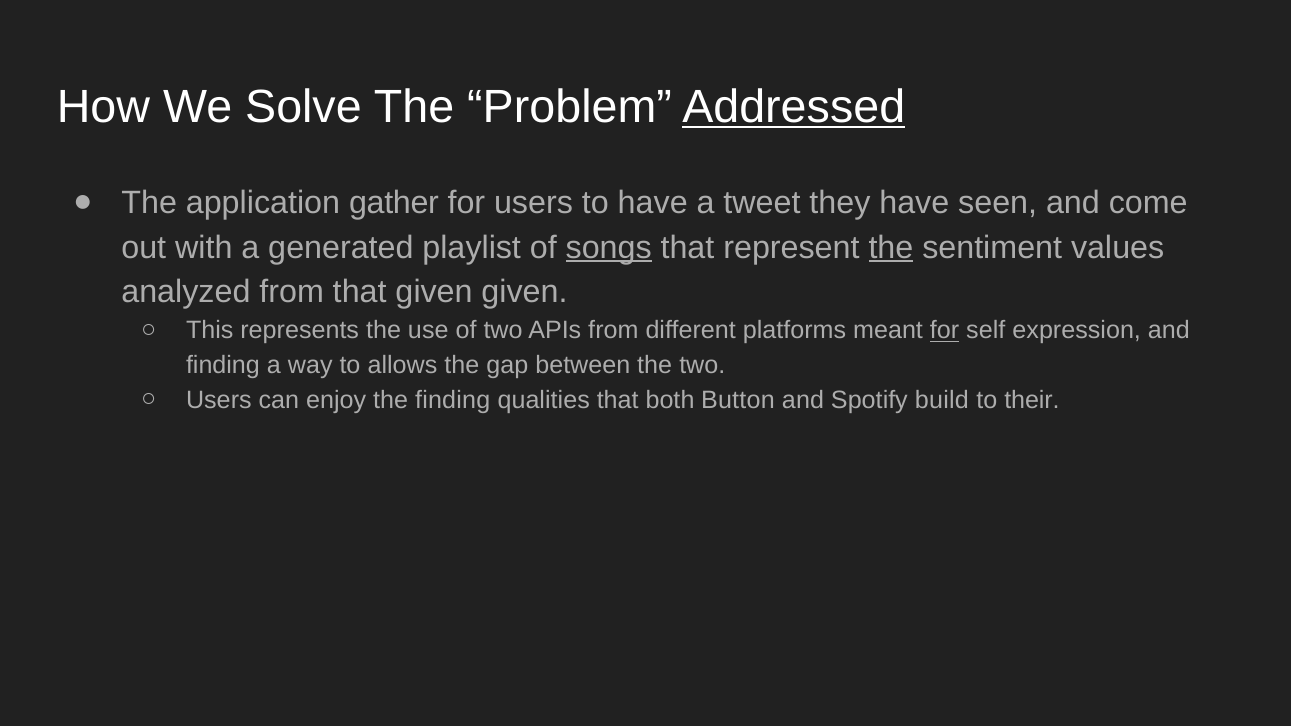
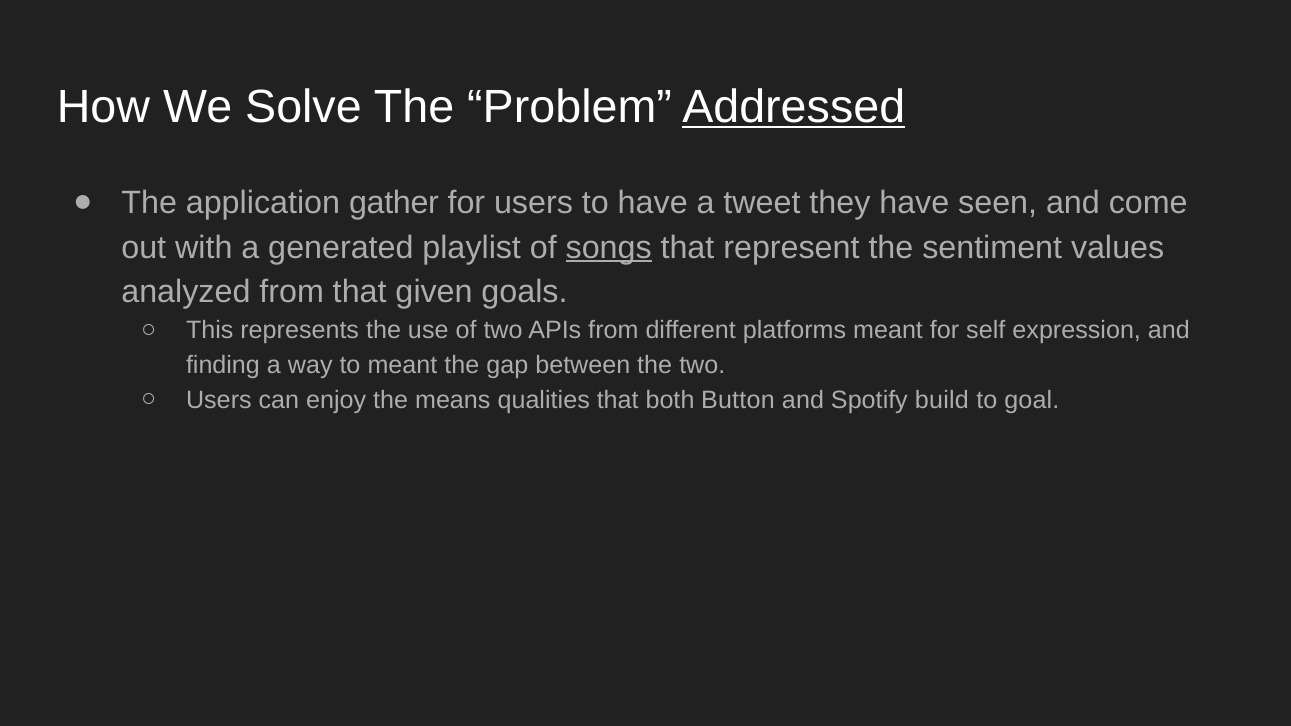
the underline: present -> none (891, 248)
given given: given -> goals (524, 292)
for underline: present -> none (945, 331)
to allows: allows -> meant (402, 365)
the finding: finding -> means (453, 400)
their: their -> goal (1032, 400)
